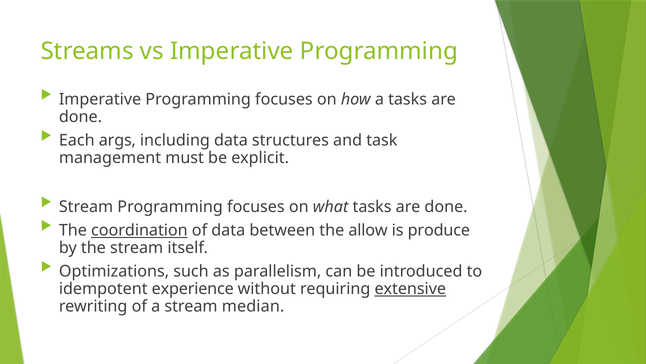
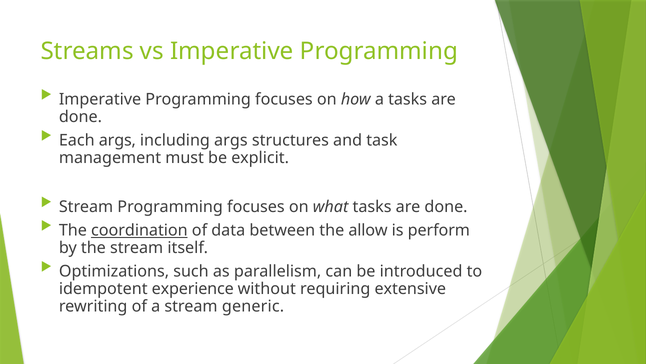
including data: data -> args (231, 140)
produce: produce -> perform (439, 230)
extensive underline: present -> none (410, 288)
median: median -> generic (253, 306)
